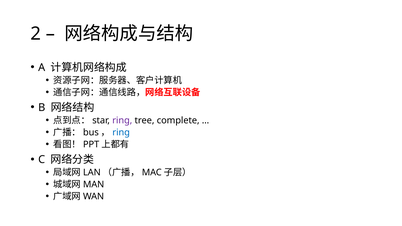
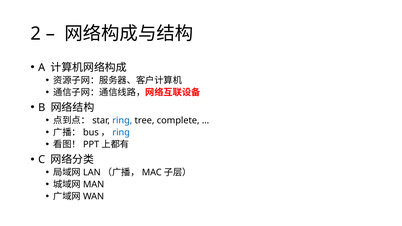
ring colour: purple -> blue (122, 120)
